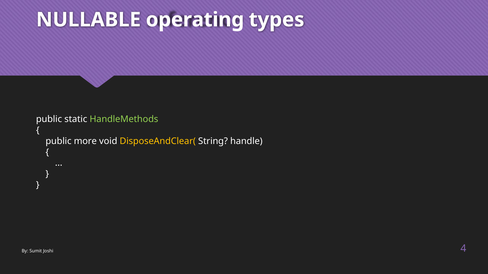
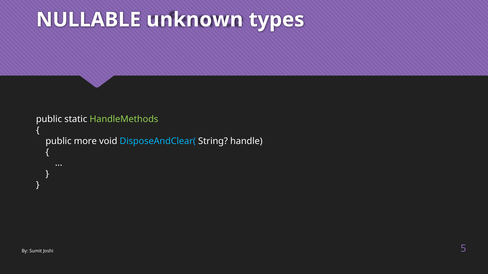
operating: operating -> unknown (195, 20)
DisposeAndClear( colour: yellow -> light blue (158, 141)
4: 4 -> 5 (463, 249)
